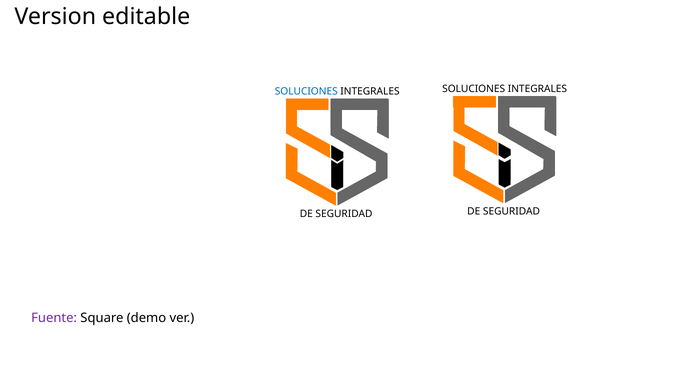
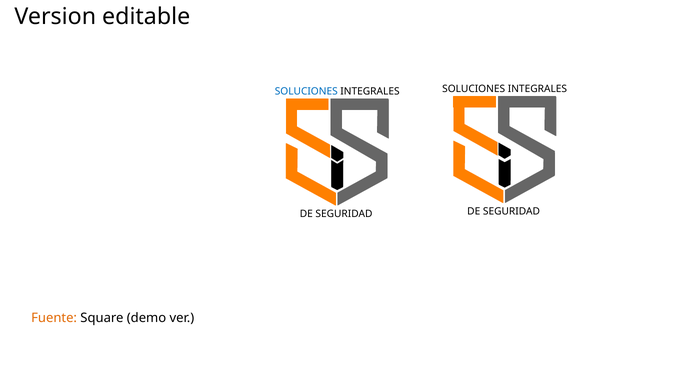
Fuente colour: purple -> orange (54, 319)
